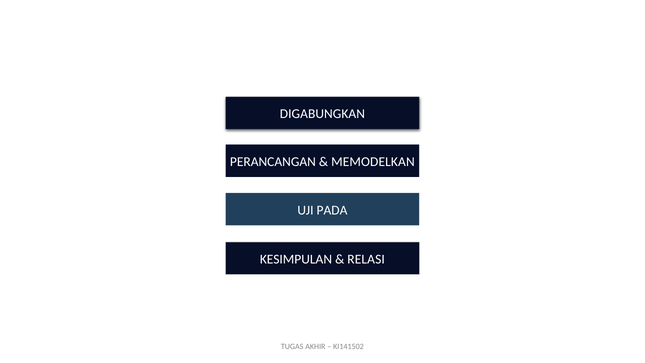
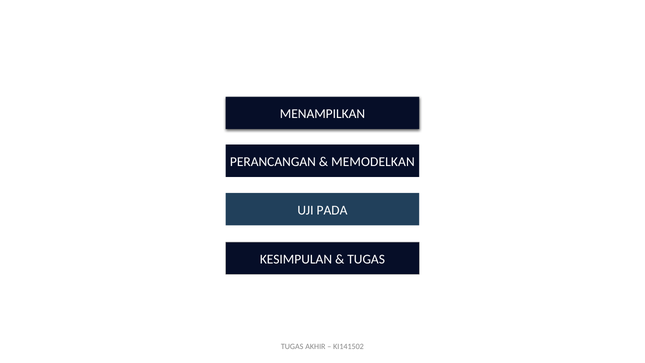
DIGABUNGKAN: DIGABUNGKAN -> MENAMPILKAN (322, 114)
RELASI: RELASI -> TUGAS (366, 259)
